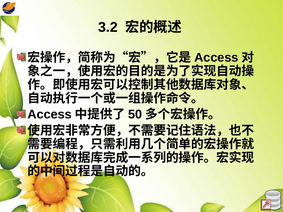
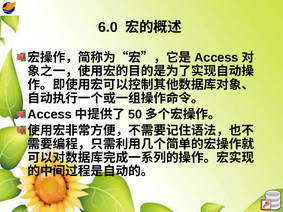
3.2: 3.2 -> 6.0 (108, 27)
